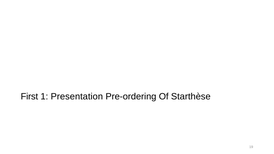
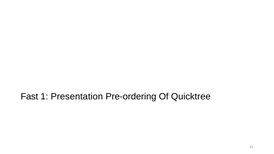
First: First -> Fast (29, 97)
Starthèse: Starthèse -> Quicktree (191, 97)
